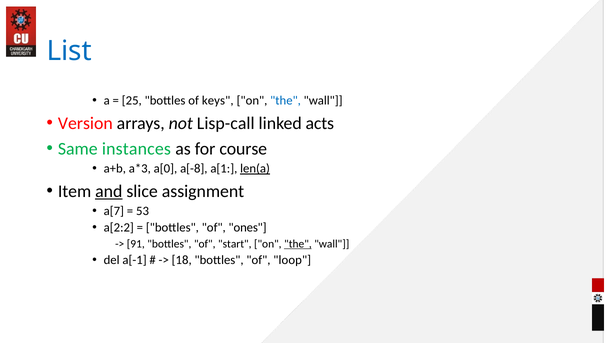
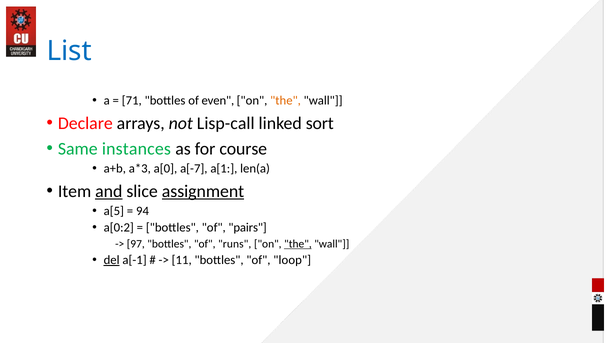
25: 25 -> 71 (132, 100)
keys: keys -> even (218, 100)
the colour: blue -> orange (286, 100)
Version: Version -> Declare (85, 123)
acts: acts -> sort (320, 123)
a[-8: a[-8 -> a[-7 (194, 168)
len(a underline: present -> none (255, 168)
assignment underline: none -> present (203, 191)
a[7: a[7 -> a[5 (114, 211)
53: 53 -> 94 (143, 211)
a[2:2: a[2:2 -> a[0:2 (119, 228)
ones: ones -> pairs (248, 228)
91: 91 -> 97 (136, 244)
start: start -> runs (235, 244)
del underline: none -> present (112, 260)
18: 18 -> 11 (182, 260)
